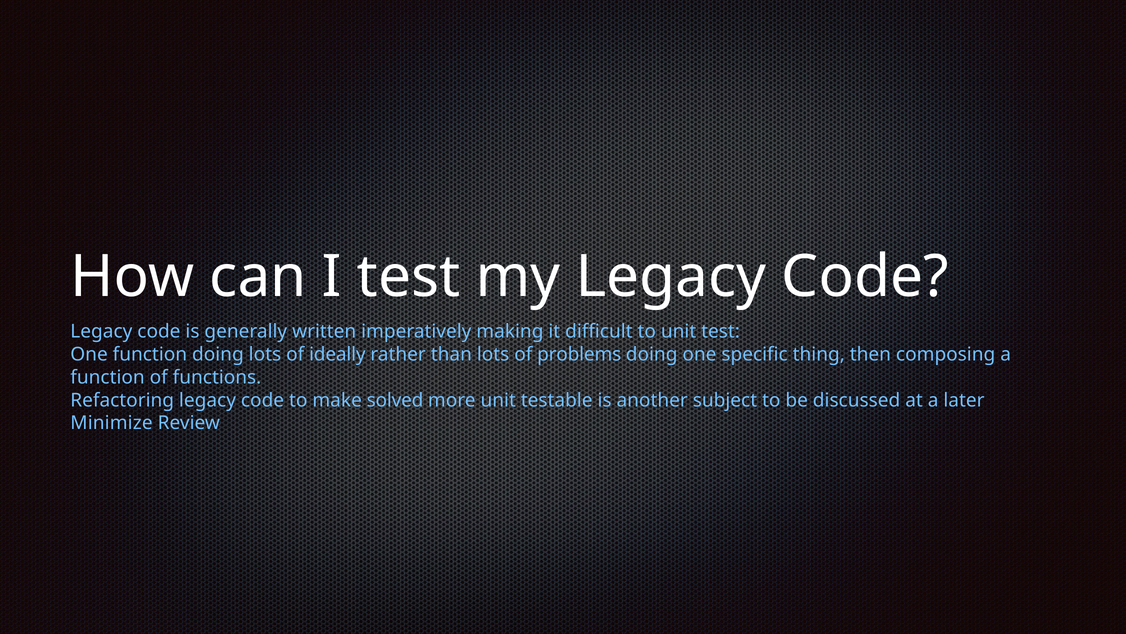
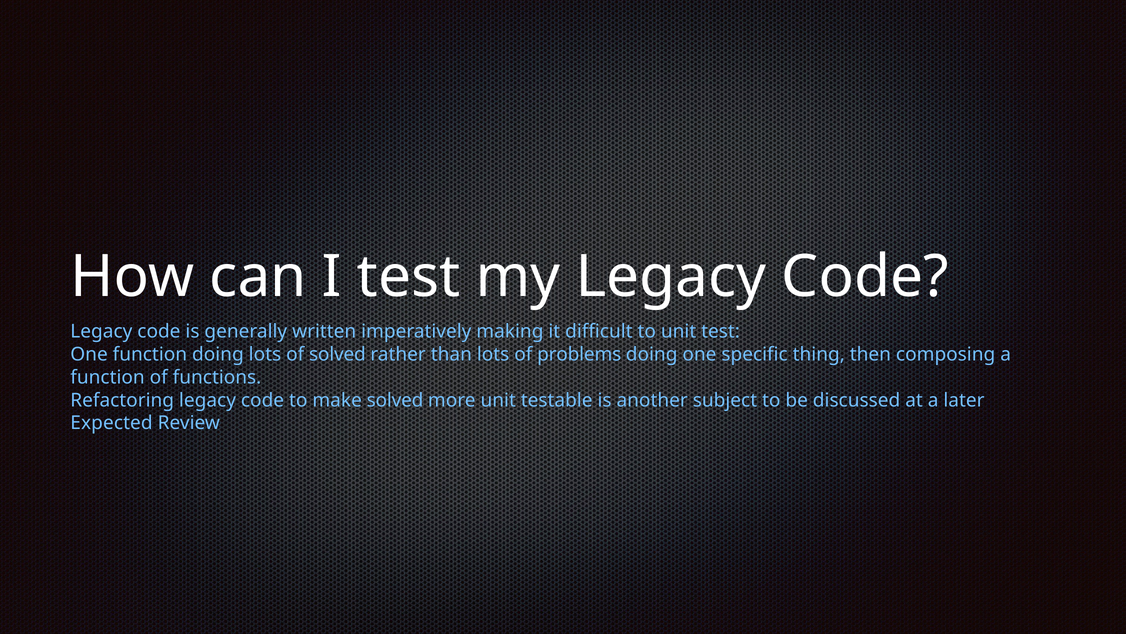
of ideally: ideally -> solved (337, 354)
Minimize: Minimize -> Expected (112, 423)
